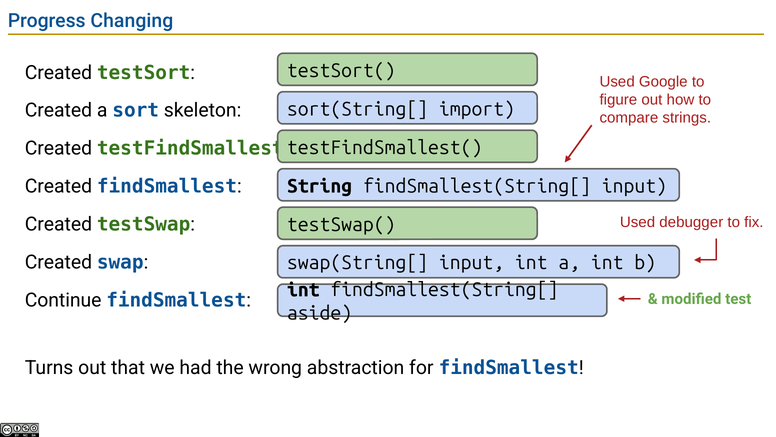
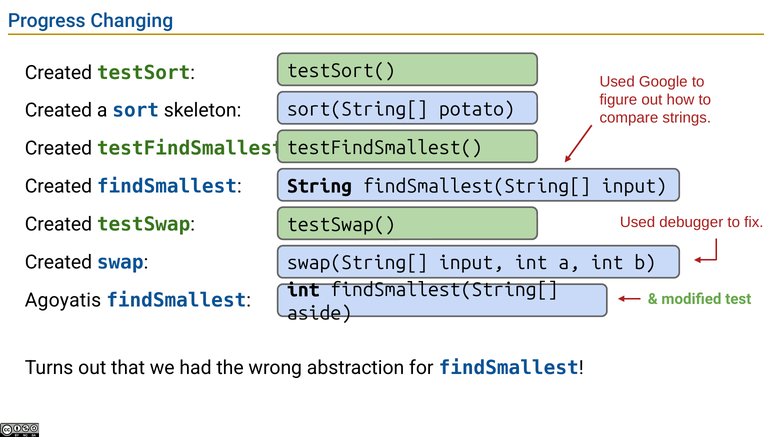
import: import -> potato (477, 109)
Continue: Continue -> Agoyatis (63, 300)
